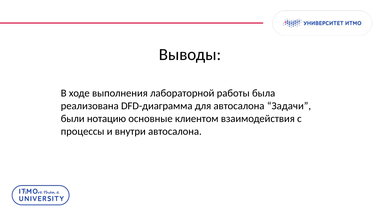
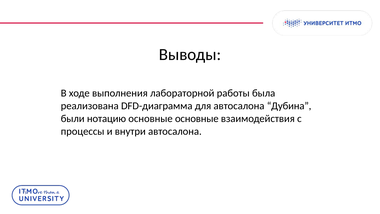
Задачи: Задачи -> Дубина (289, 106)
основные клиентом: клиентом -> основные (197, 118)
